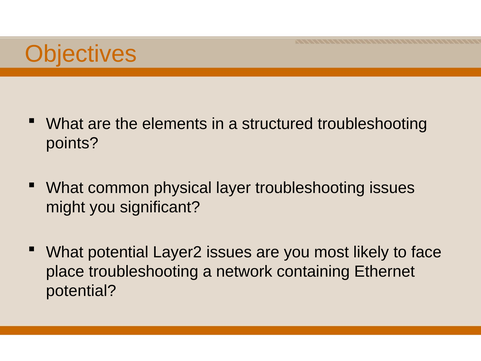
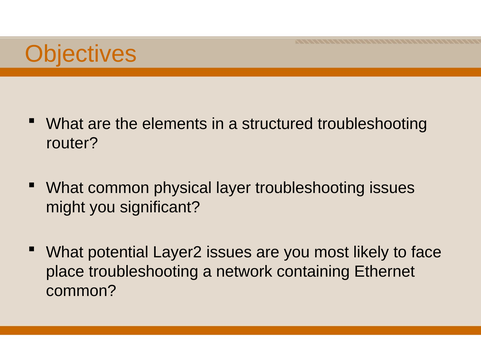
points: points -> router (72, 143)
potential: potential -> common (81, 291)
